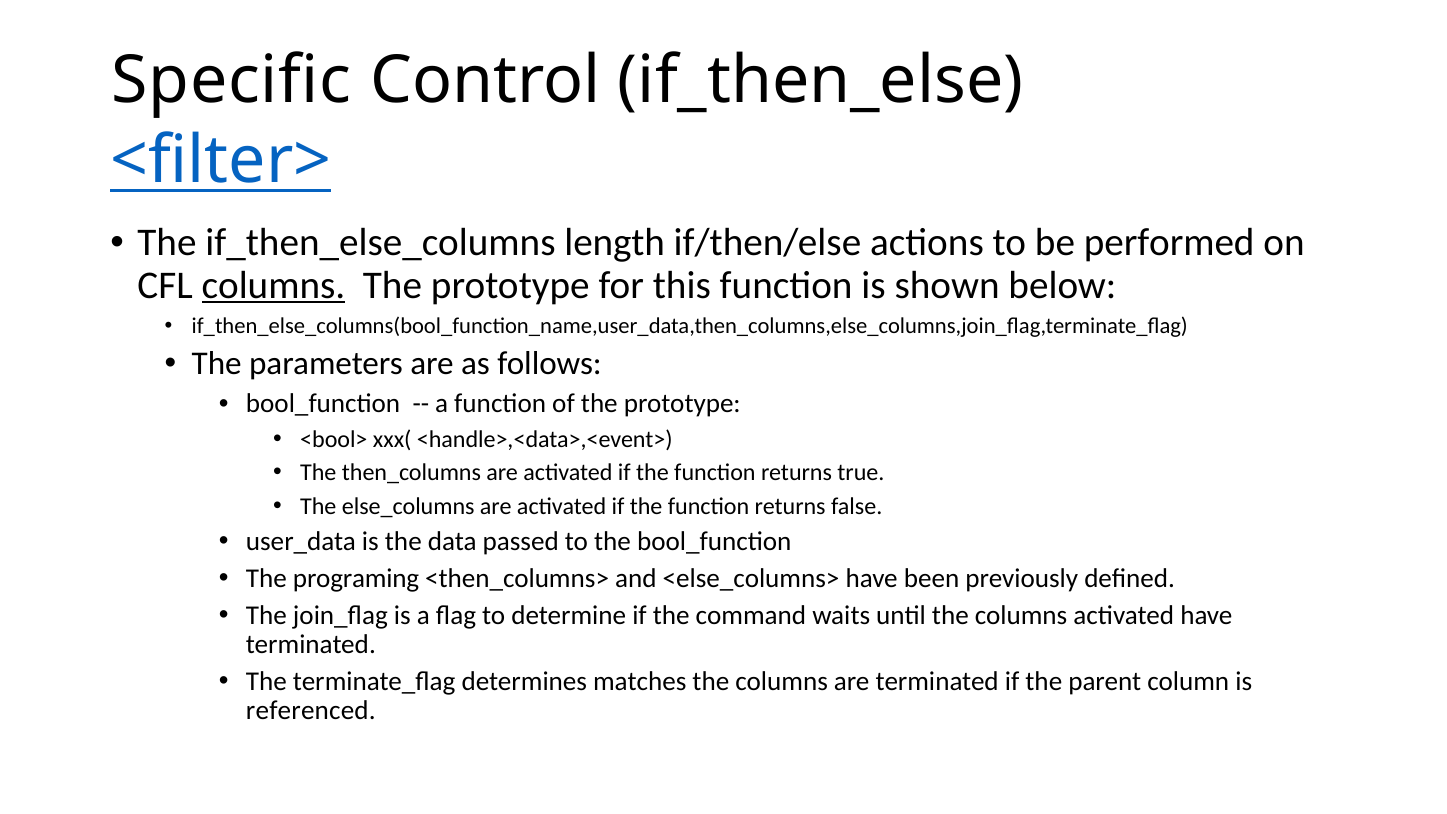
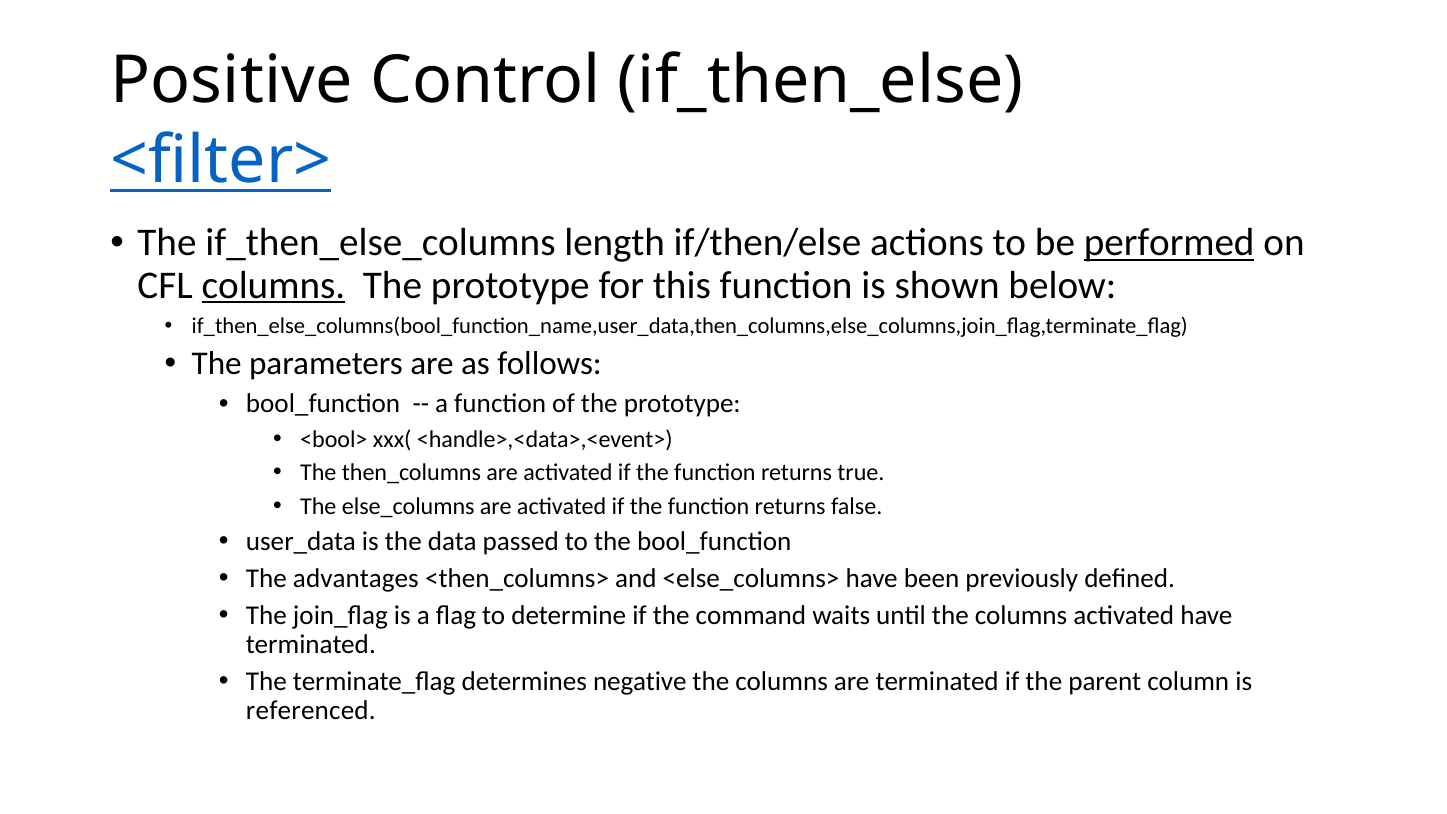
Specific: Specific -> Positive (232, 81)
performed underline: none -> present (1169, 243)
programing: programing -> advantages (356, 578)
matches: matches -> negative (640, 681)
